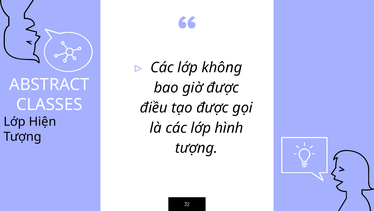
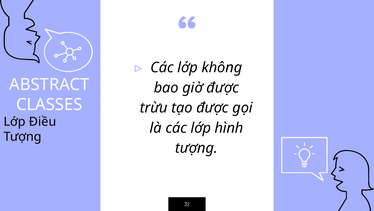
điều: điều -> trừu (154, 108)
Hiện: Hiện -> Điều (43, 121)
